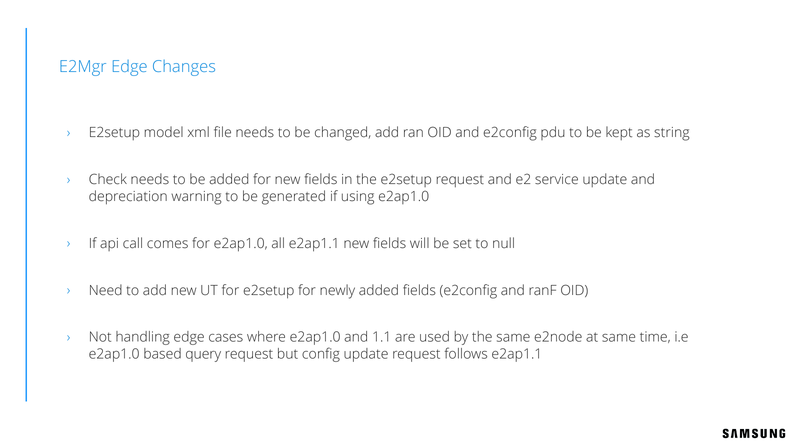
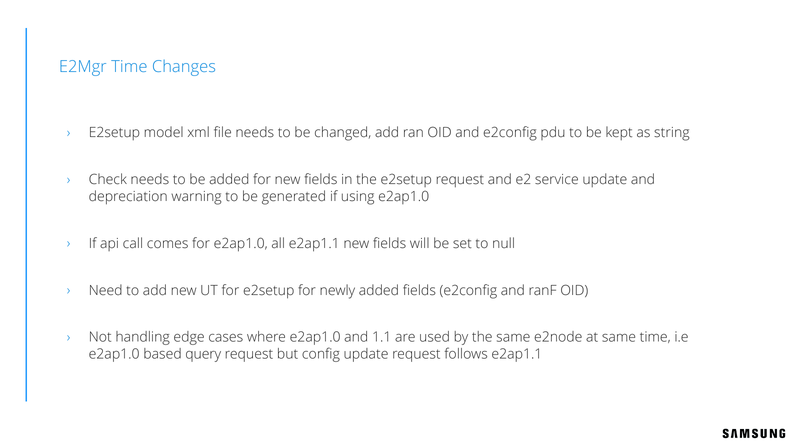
E2Mgr Edge: Edge -> Time (129, 67)
